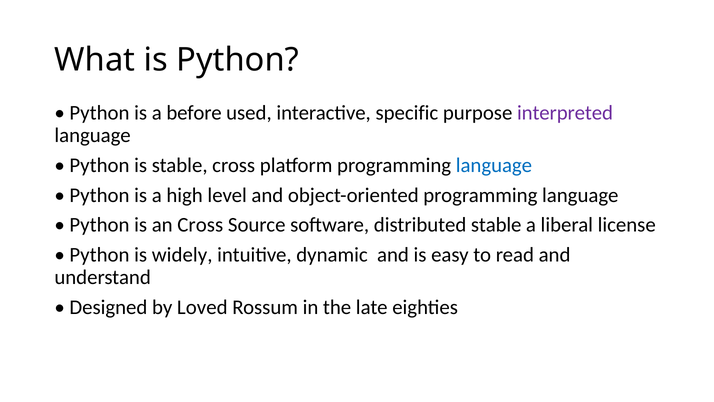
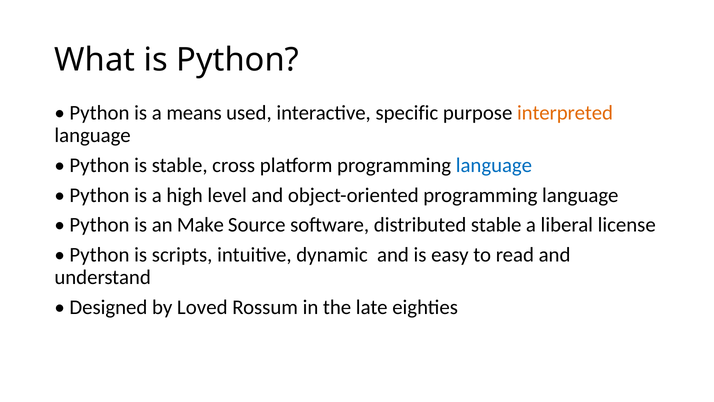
before: before -> means (194, 113)
interpreted colour: purple -> orange (565, 113)
an Cross: Cross -> Make (200, 225)
widely: widely -> scripts (182, 255)
